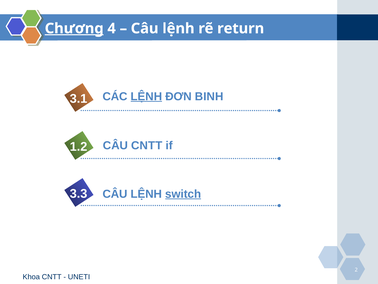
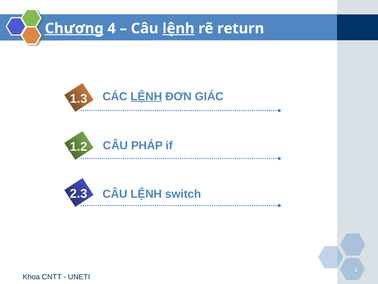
lệnh underline: none -> present (178, 28)
BINH: BINH -> GIÁC (209, 96)
3.1: 3.1 -> 1.3 (79, 99)
CNTT: CNTT -> PHÁP (147, 145)
3.3: 3.3 -> 2.3 (79, 193)
switch underline: present -> none (183, 194)
